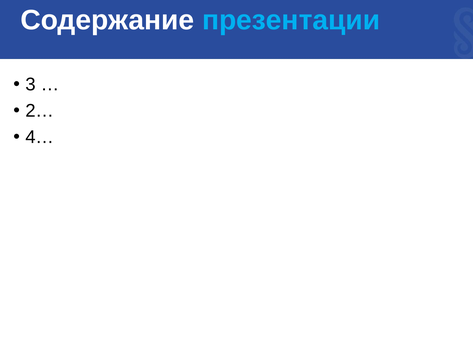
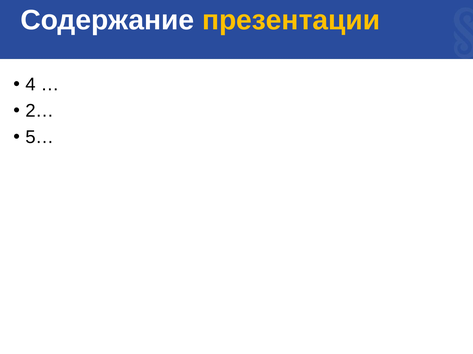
презентации colour: light blue -> yellow (291, 20)
3: 3 -> 4 (31, 85)
4…: 4… -> 5… (40, 138)
